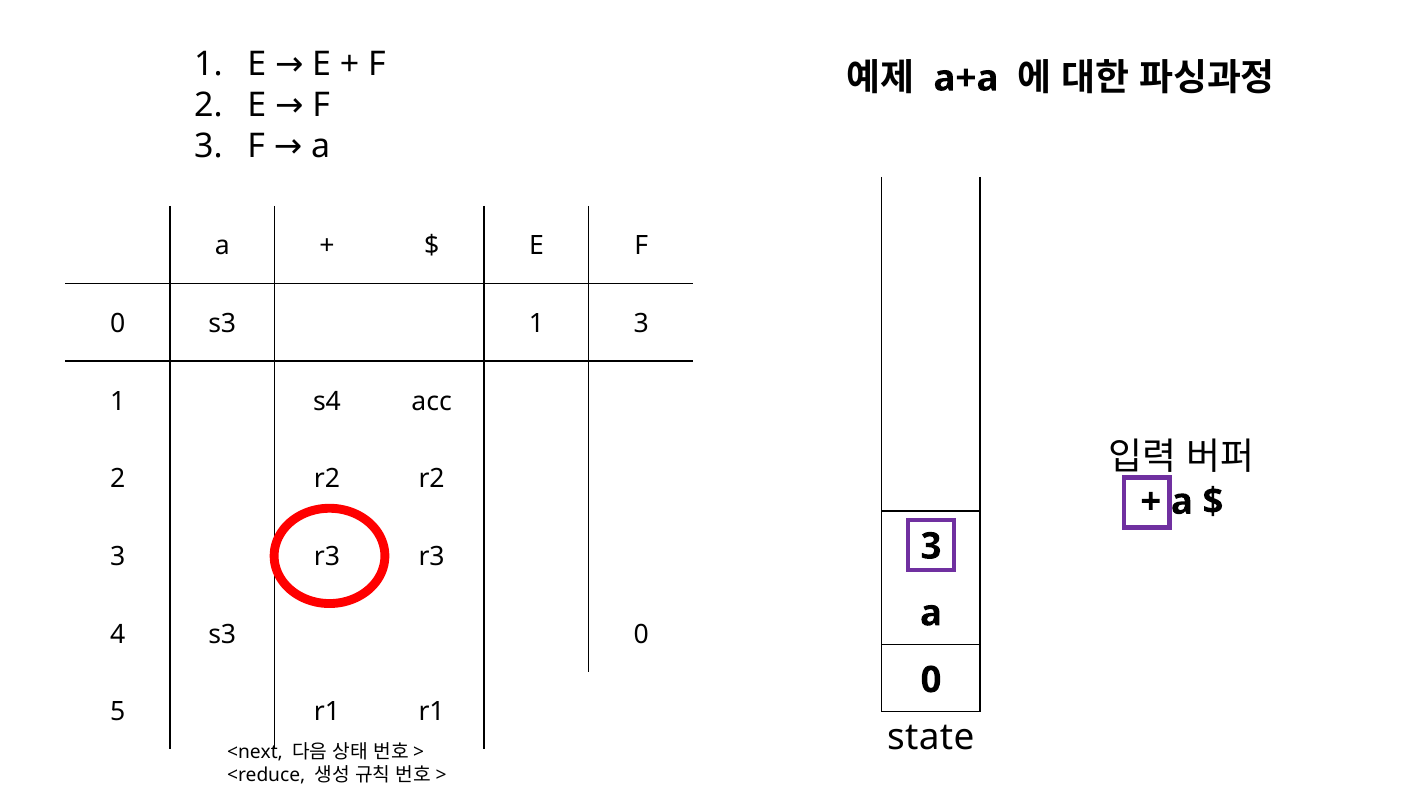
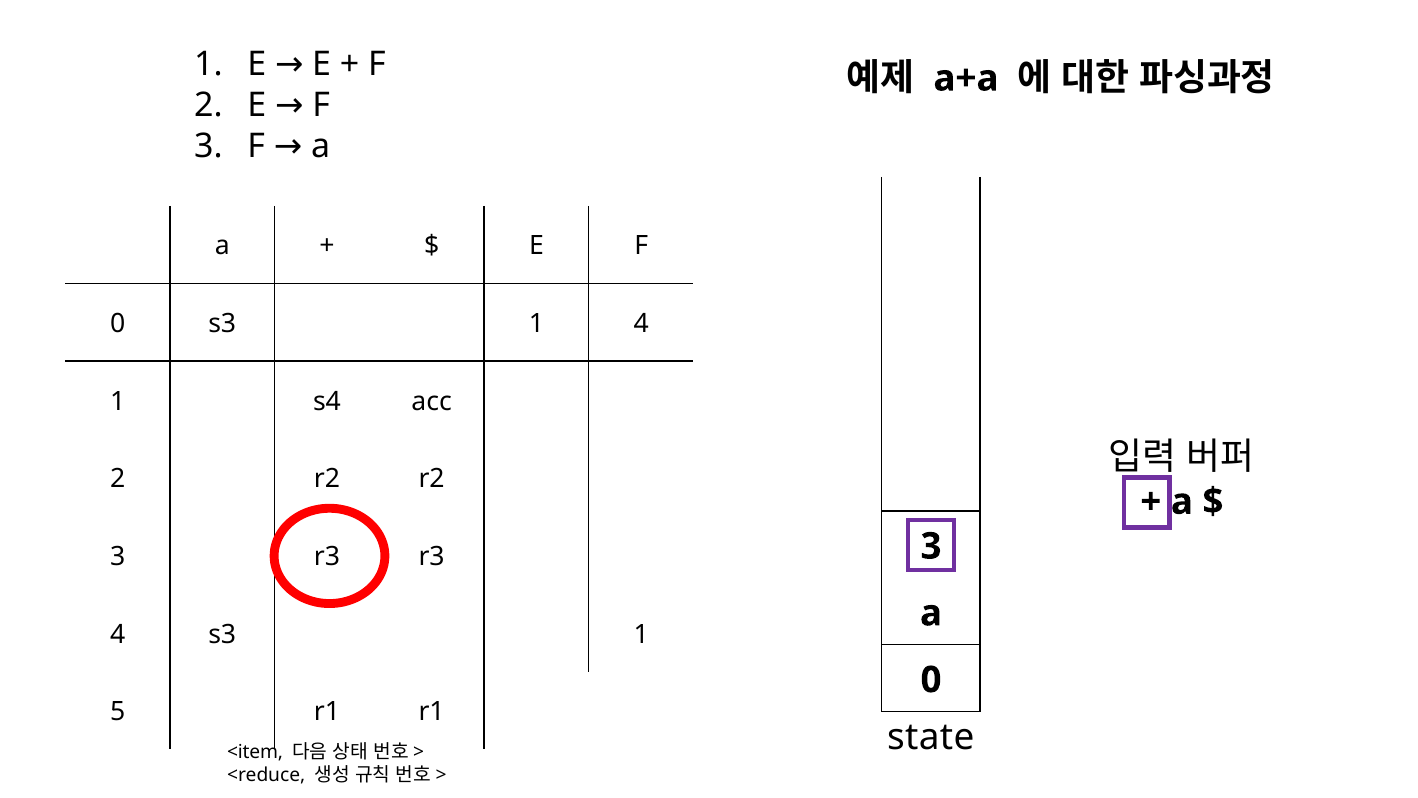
1 3: 3 -> 4 (641, 324)
4 s3 0: 0 -> 1 (641, 634)
<next: <next -> <item (255, 752)
